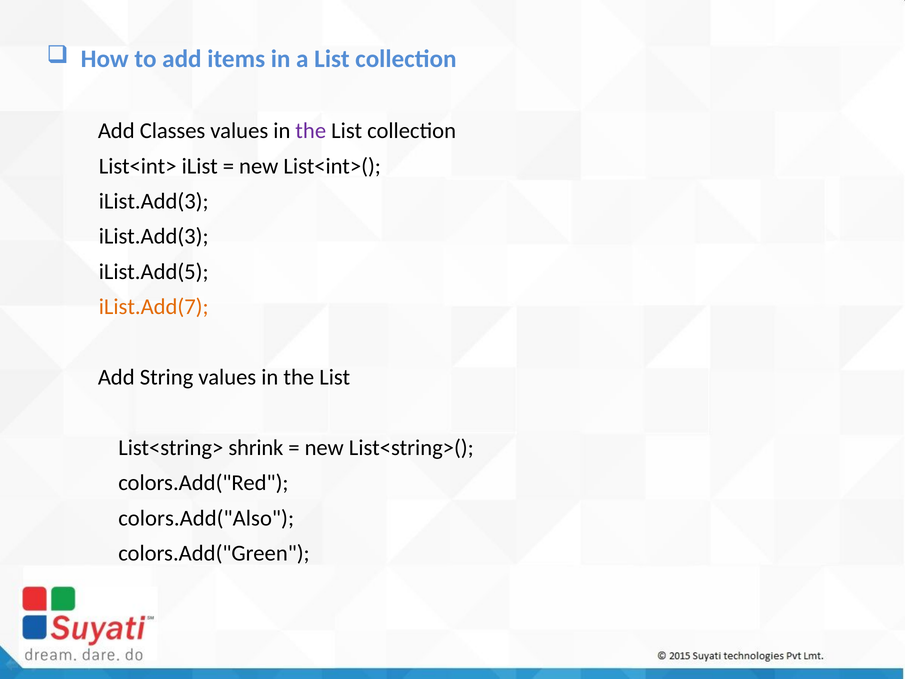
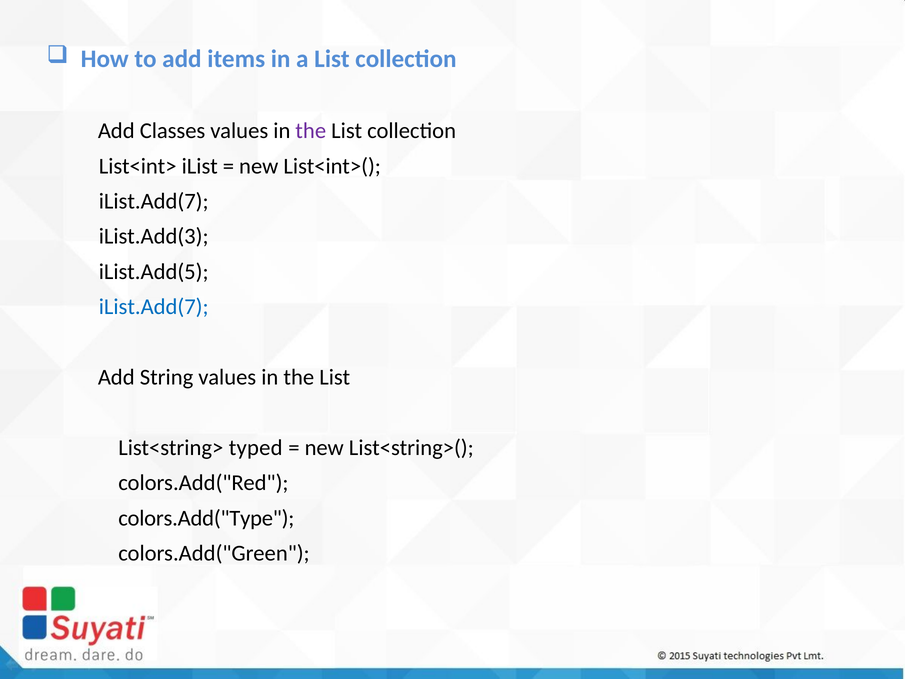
iList.Add(3: iList.Add(3 -> iList.Add(7 (154, 201)
iList.Add(7 colour: orange -> blue (154, 307)
shrink: shrink -> typed (256, 448)
colors.Add("Also: colors.Add("Also -> colors.Add("Type (206, 518)
